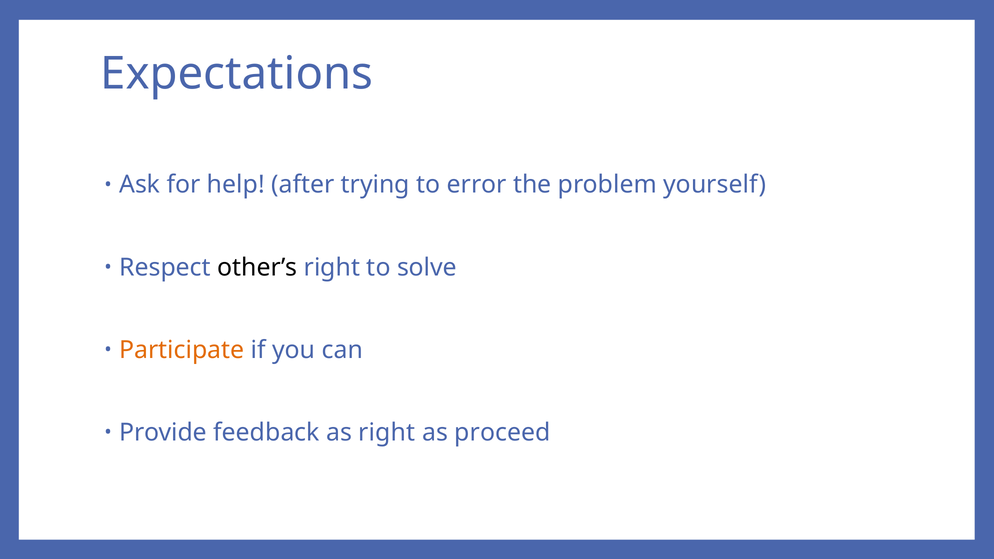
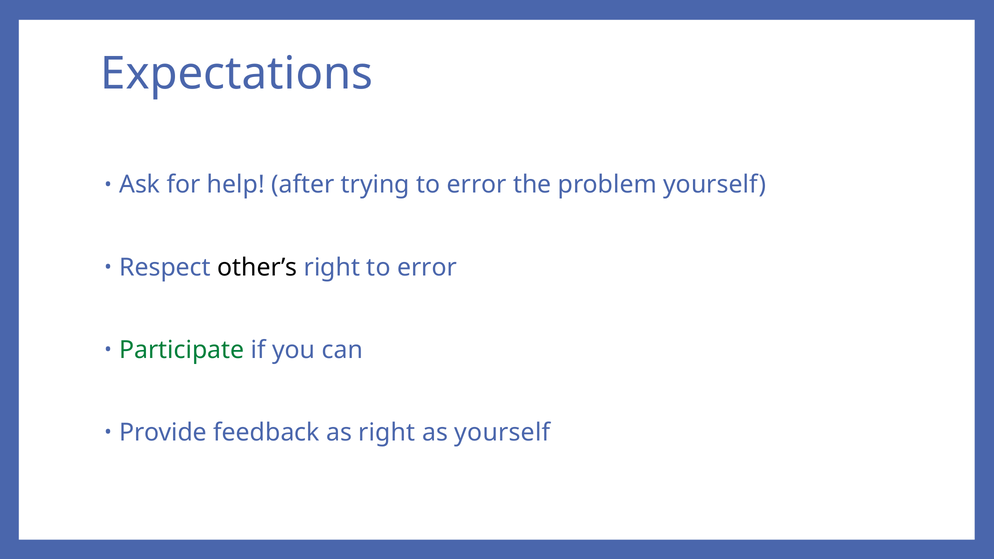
right to solve: solve -> error (427, 267)
Participate colour: orange -> green (182, 350)
as proceed: proceed -> yourself (502, 433)
